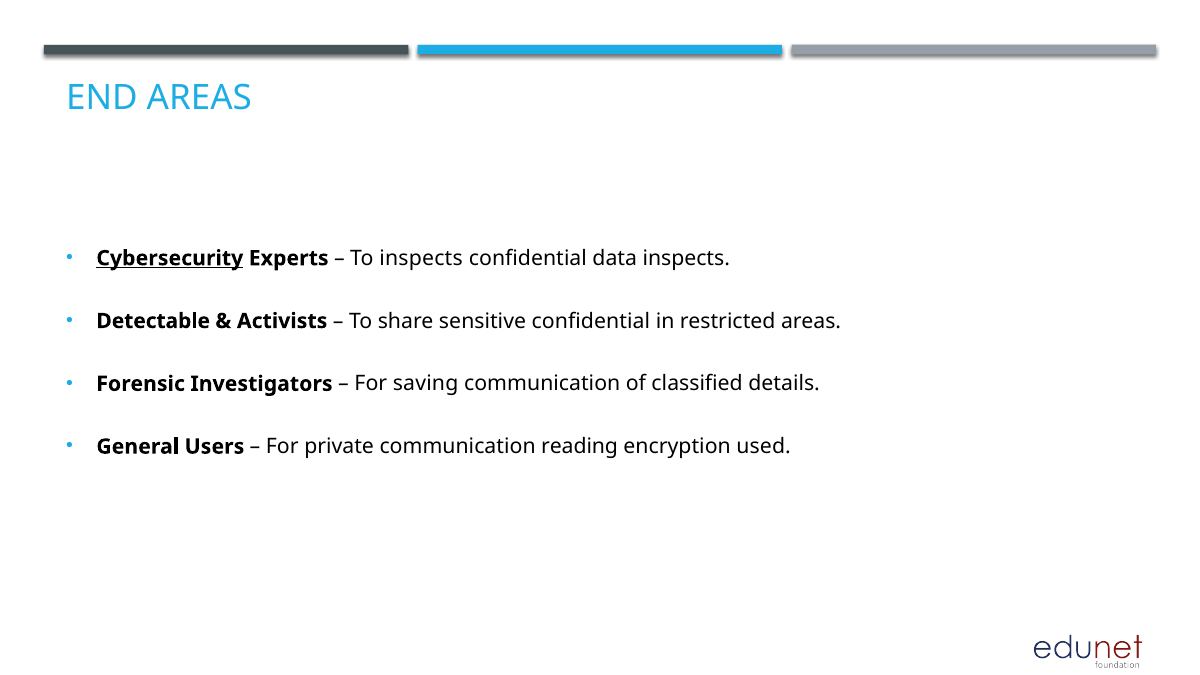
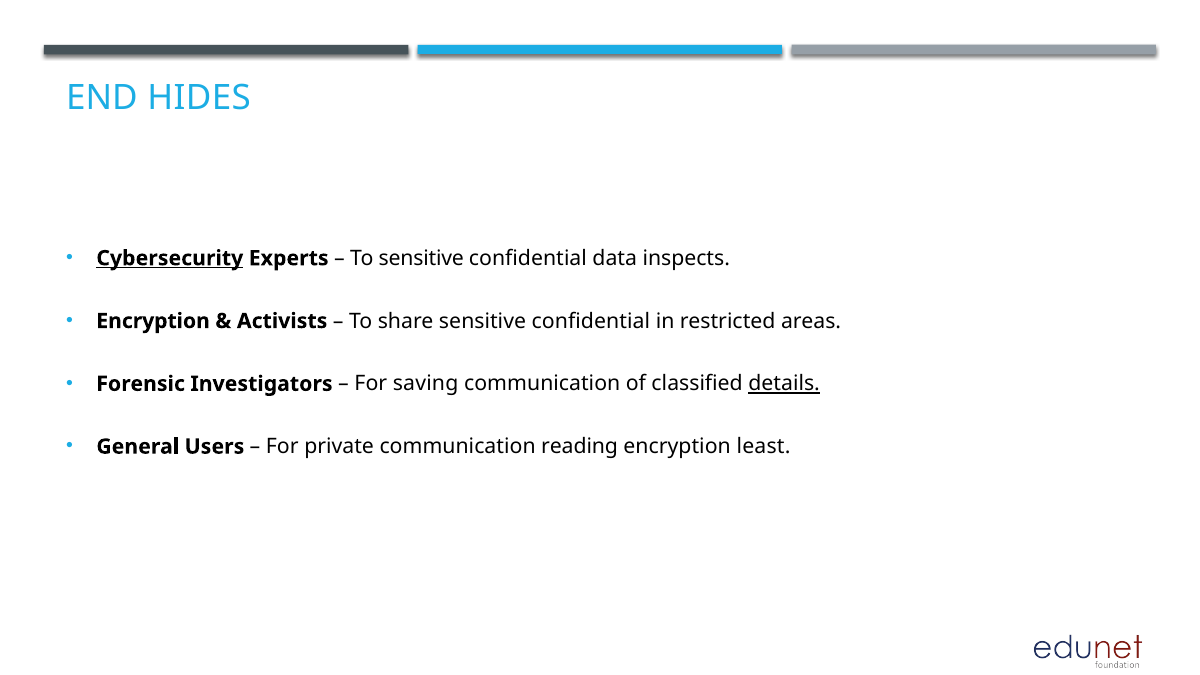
END AREAS: AREAS -> HIDES (199, 98)
To inspects: inspects -> sensitive (421, 258)
Detectable: Detectable -> Encryption (153, 321)
details underline: none -> present (784, 384)
used: used -> least (764, 447)
